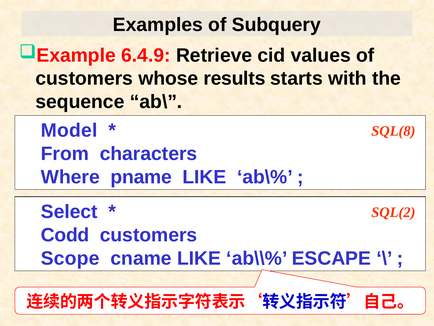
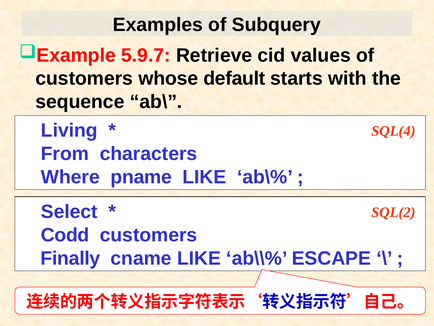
6.4.9: 6.4.9 -> 5.9.7 (146, 55)
results: results -> default (234, 78)
Model: Model -> Living (69, 130)
SQL(8: SQL(8 -> SQL(4 (393, 131)
Scope: Scope -> Finally (70, 258)
